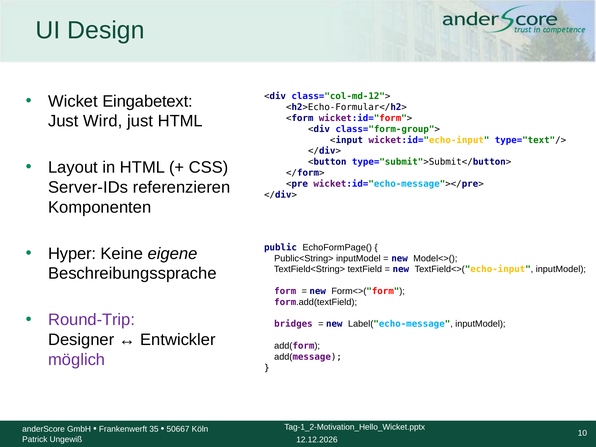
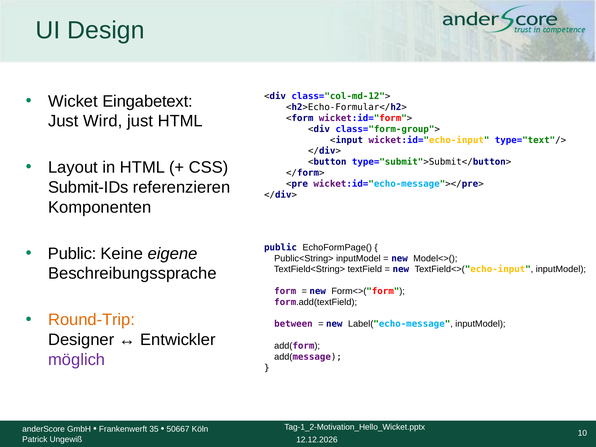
Server-IDs: Server-IDs -> Submit-IDs (88, 187)
Hyper: Hyper -> Public (72, 254)
Round-Trip colour: purple -> orange (92, 320)
bridges: bridges -> between (293, 324)
